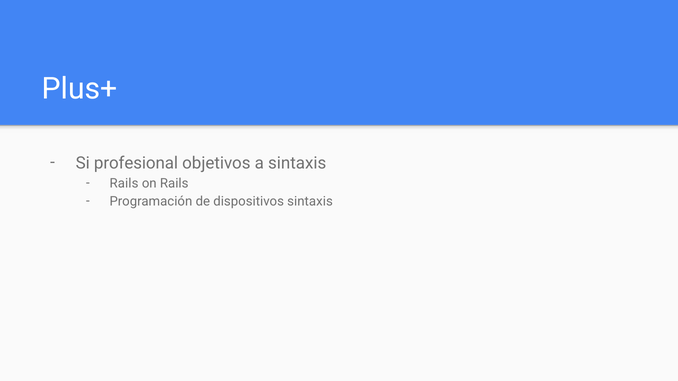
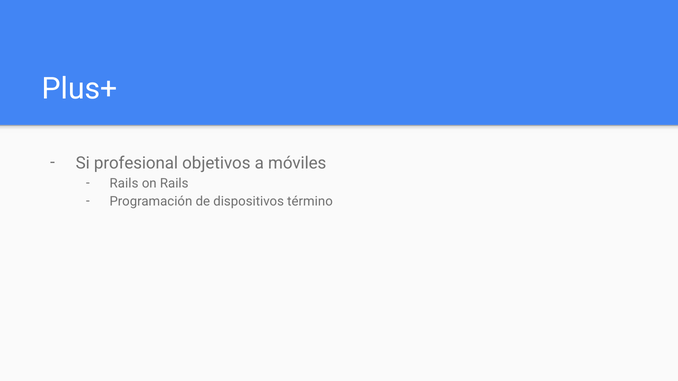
a sintaxis: sintaxis -> móviles (297, 163)
dispositivos sintaxis: sintaxis -> término (310, 202)
